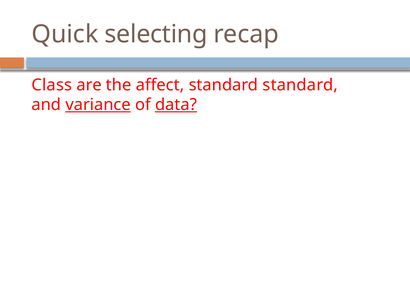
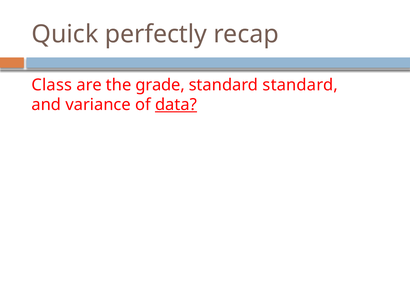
selecting: selecting -> perfectly (156, 34)
affect: affect -> grade (160, 85)
variance underline: present -> none (98, 105)
